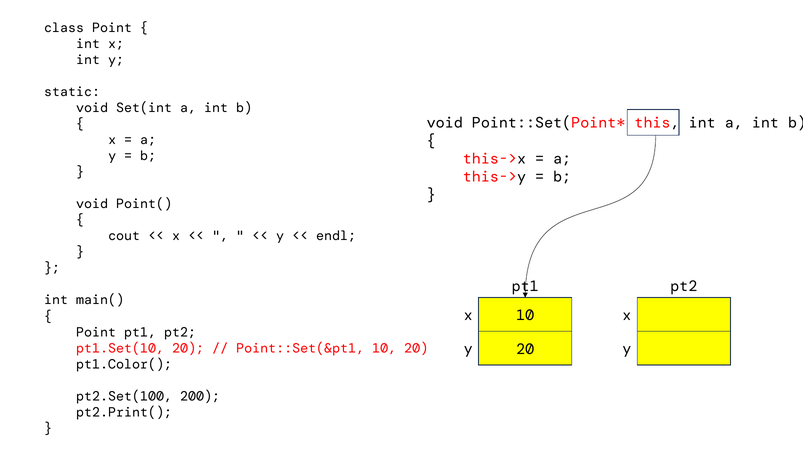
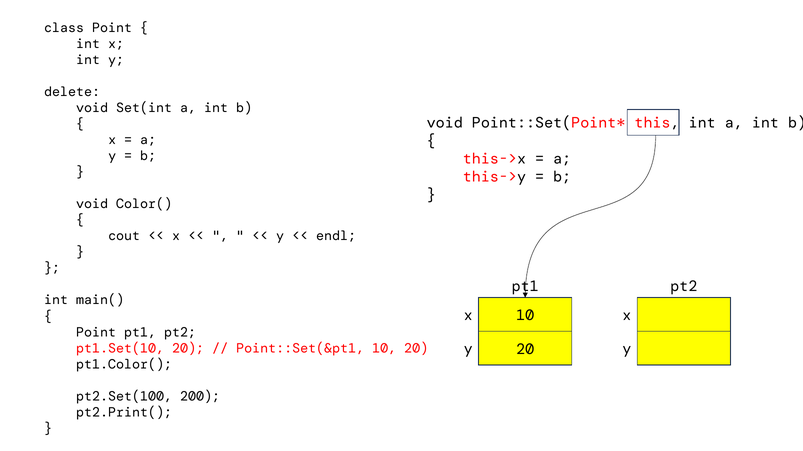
static: static -> delete (72, 92)
Point(: Point( -> Color( (144, 204)
